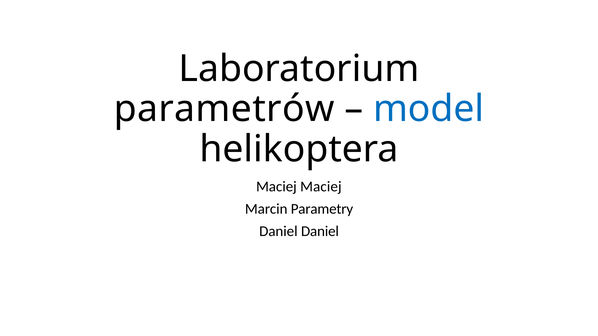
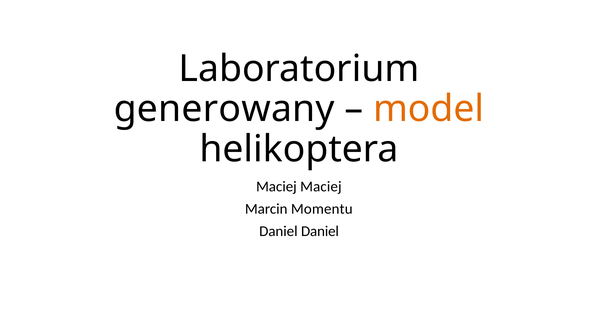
parametrów: parametrów -> generowany (224, 109)
model colour: blue -> orange (429, 109)
Parametry: Parametry -> Momentu (322, 209)
